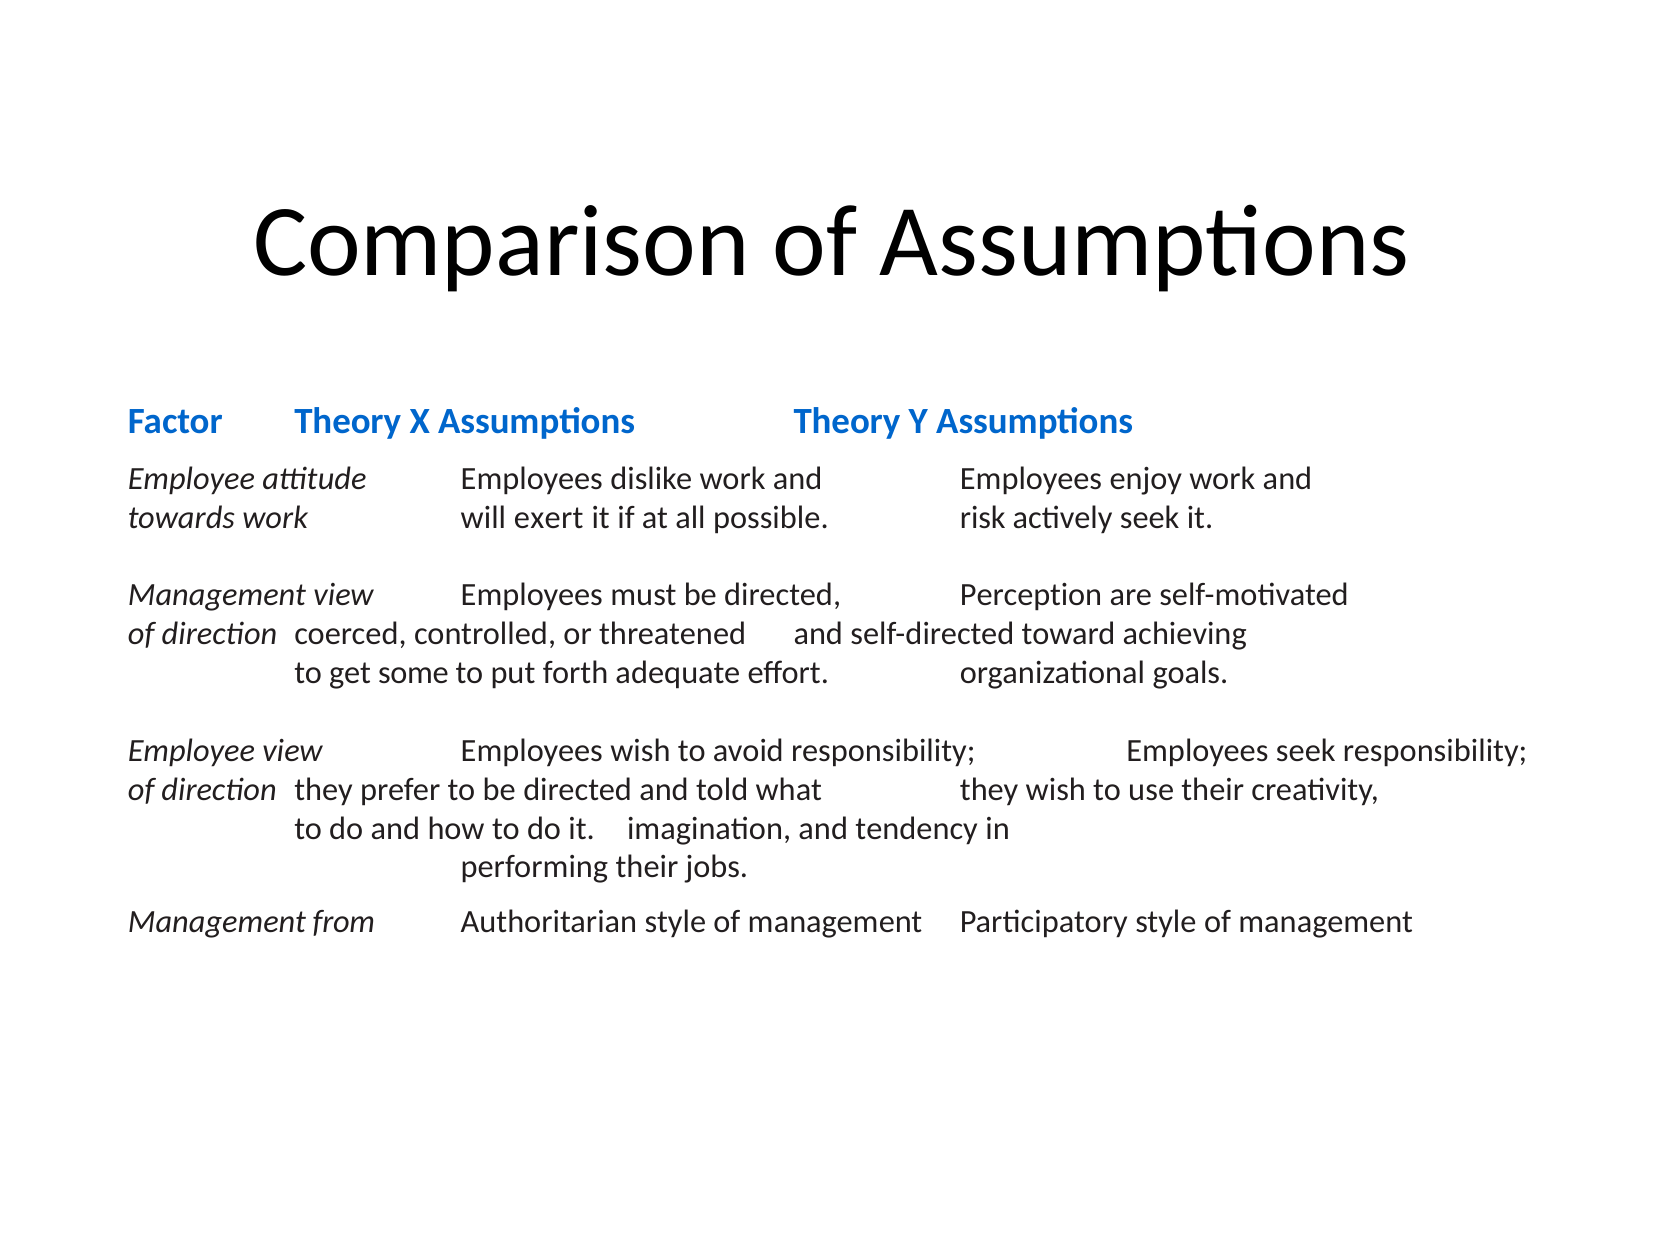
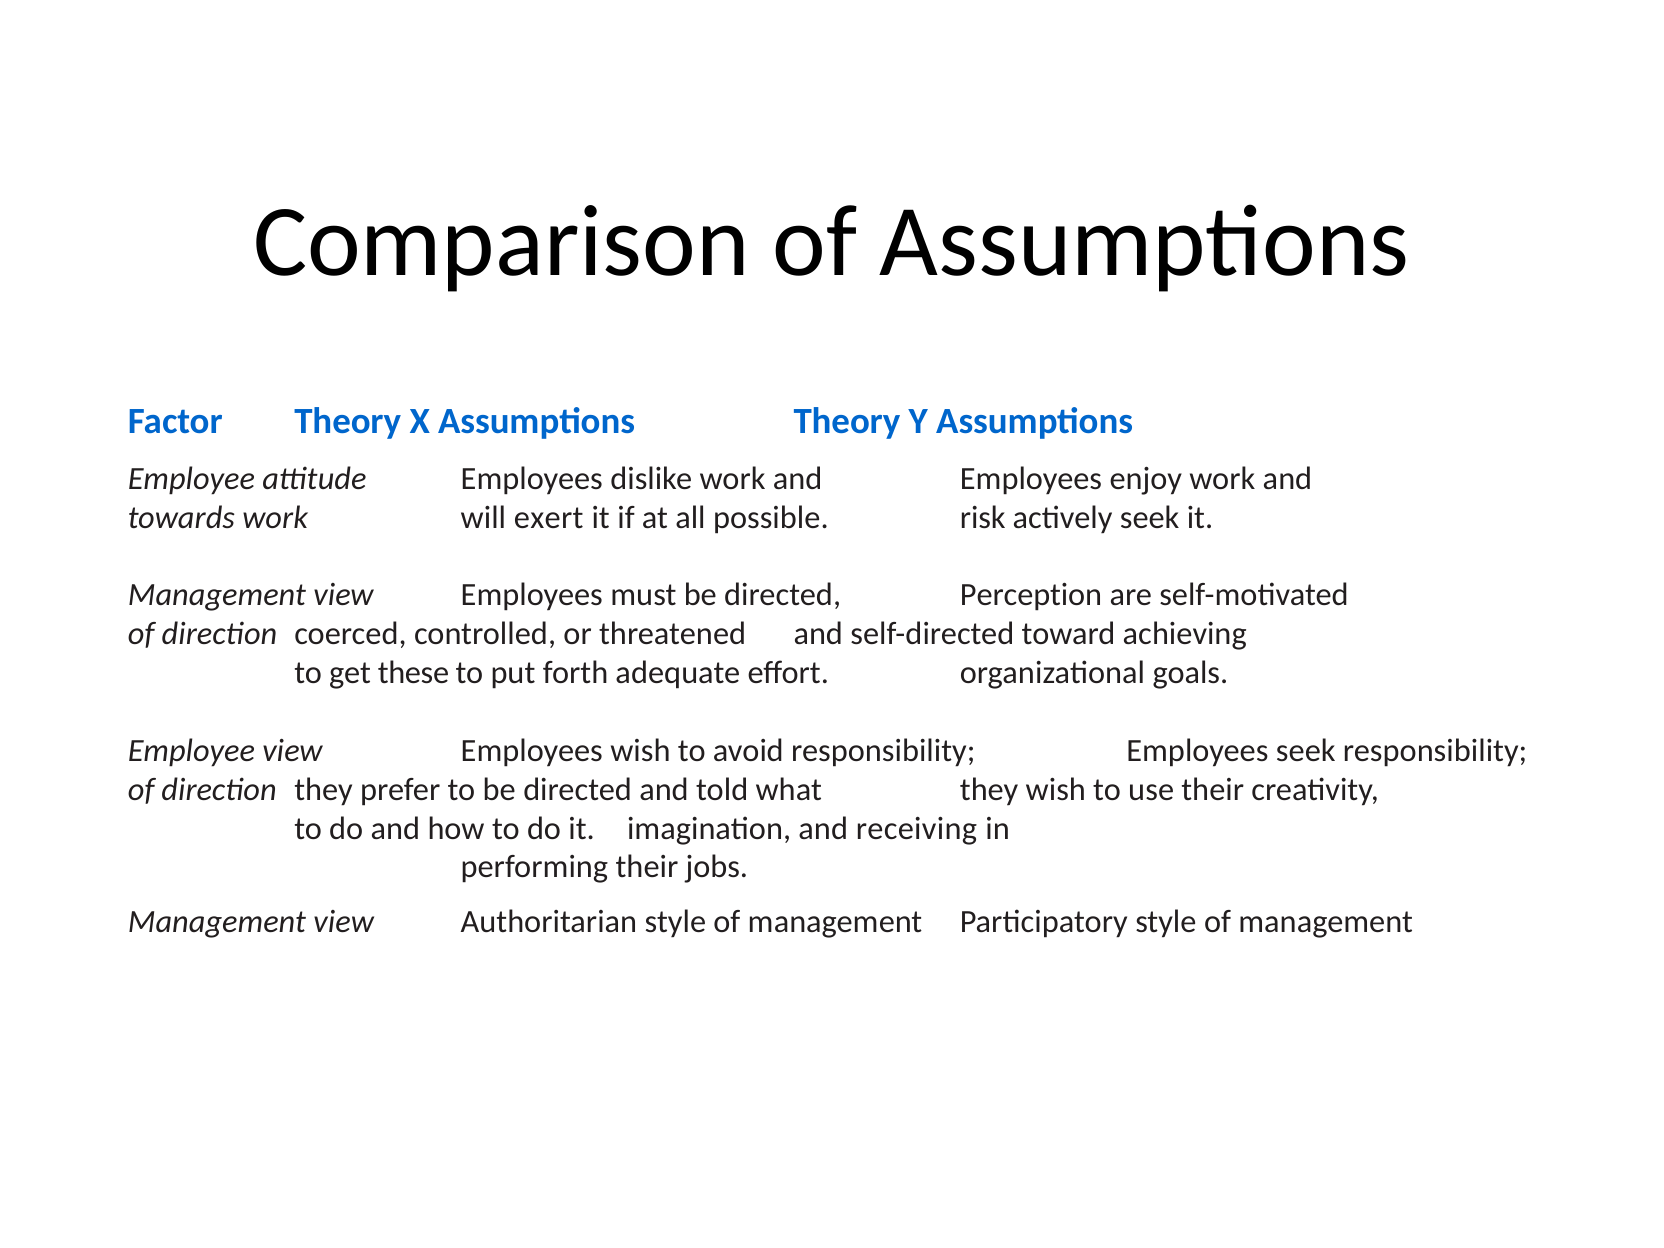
some: some -> these (413, 673)
tendency: tendency -> receiving (917, 828)
from: from -> view (344, 922)
